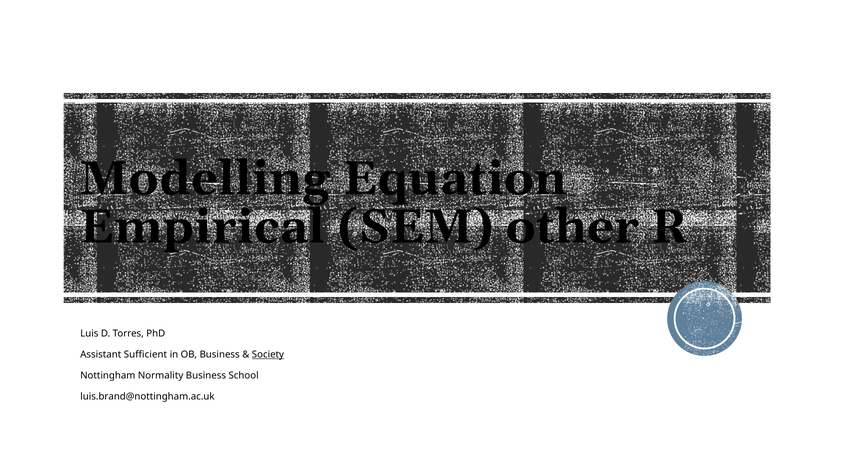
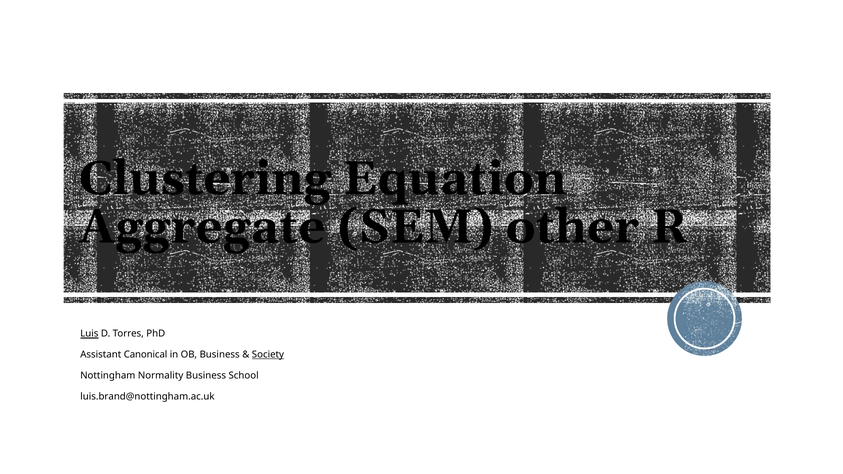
Modelling: Modelling -> Clustering (205, 179)
Empirical: Empirical -> Aggregate (202, 227)
Luis underline: none -> present (89, 334)
Sufficient: Sufficient -> Canonical (146, 355)
